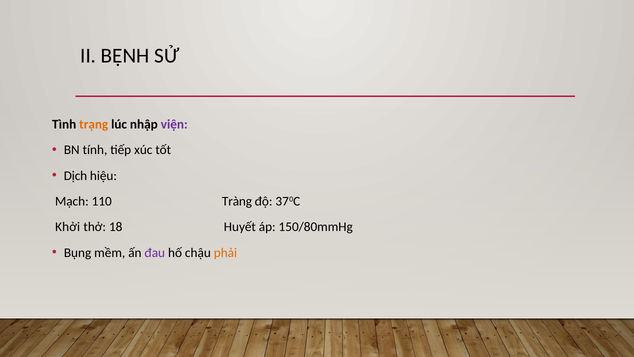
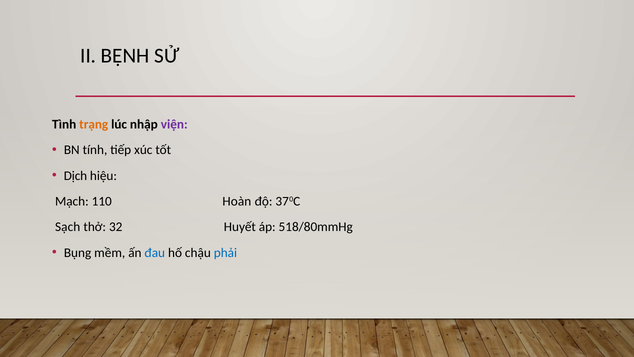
Tràng: Tràng -> Hoàn (237, 201)
Khởi: Khởi -> Sạch (68, 227)
18: 18 -> 32 (116, 227)
150/80mmHg: 150/80mmHg -> 518/80mmHg (316, 227)
đau colour: purple -> blue (155, 253)
phải colour: orange -> blue (225, 253)
